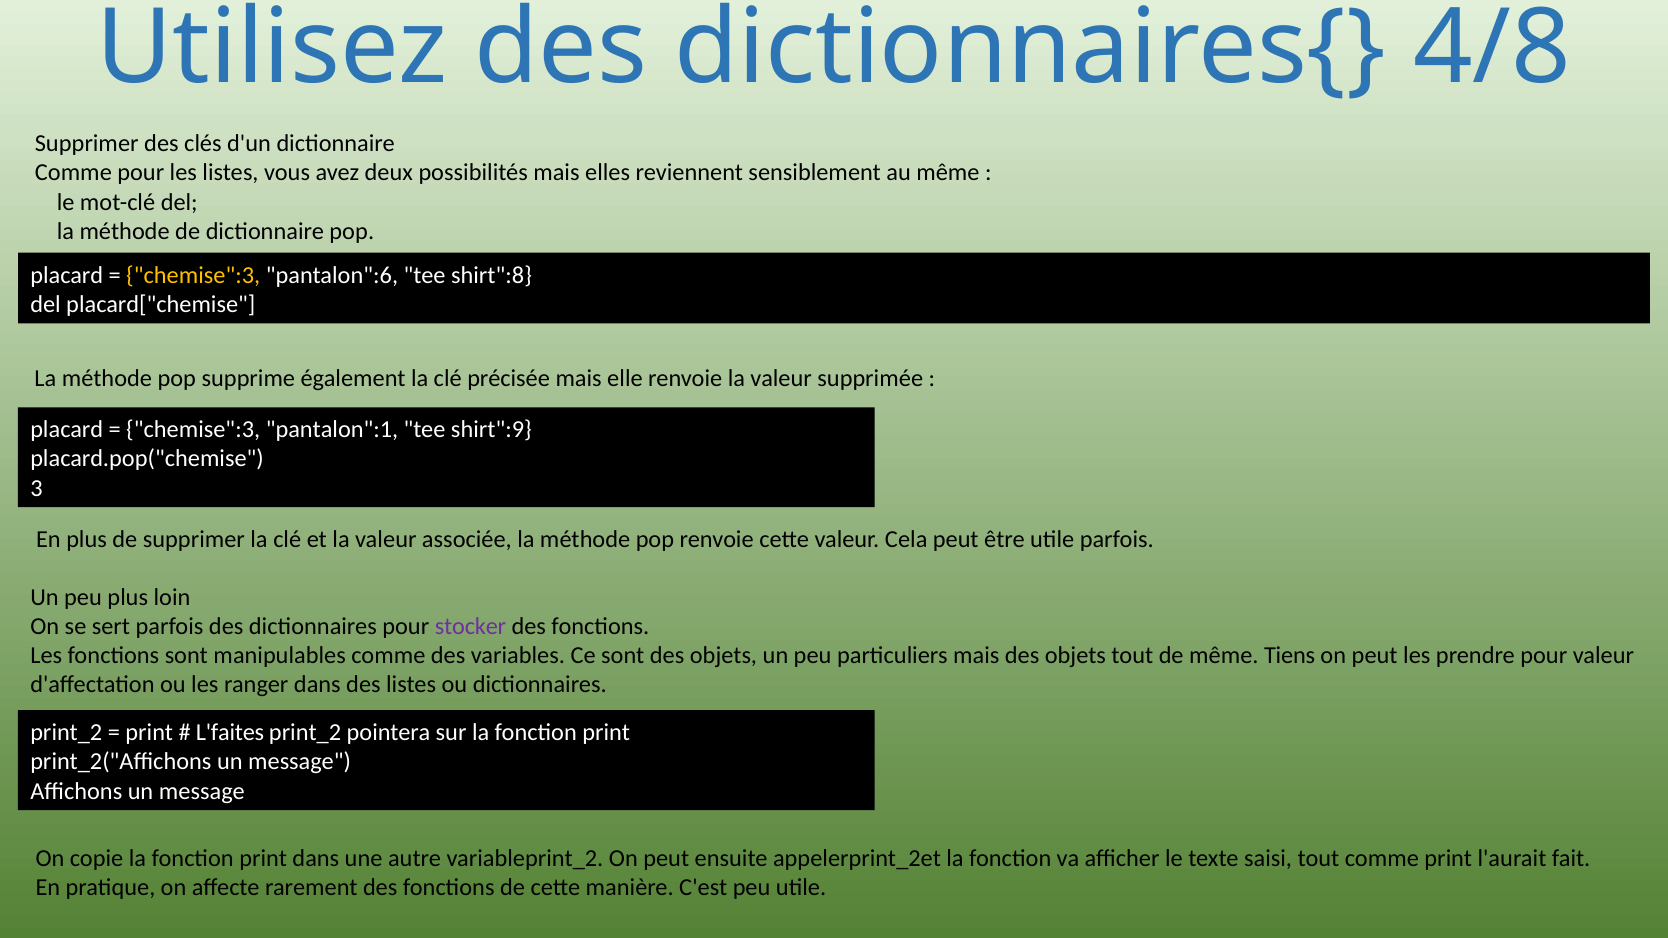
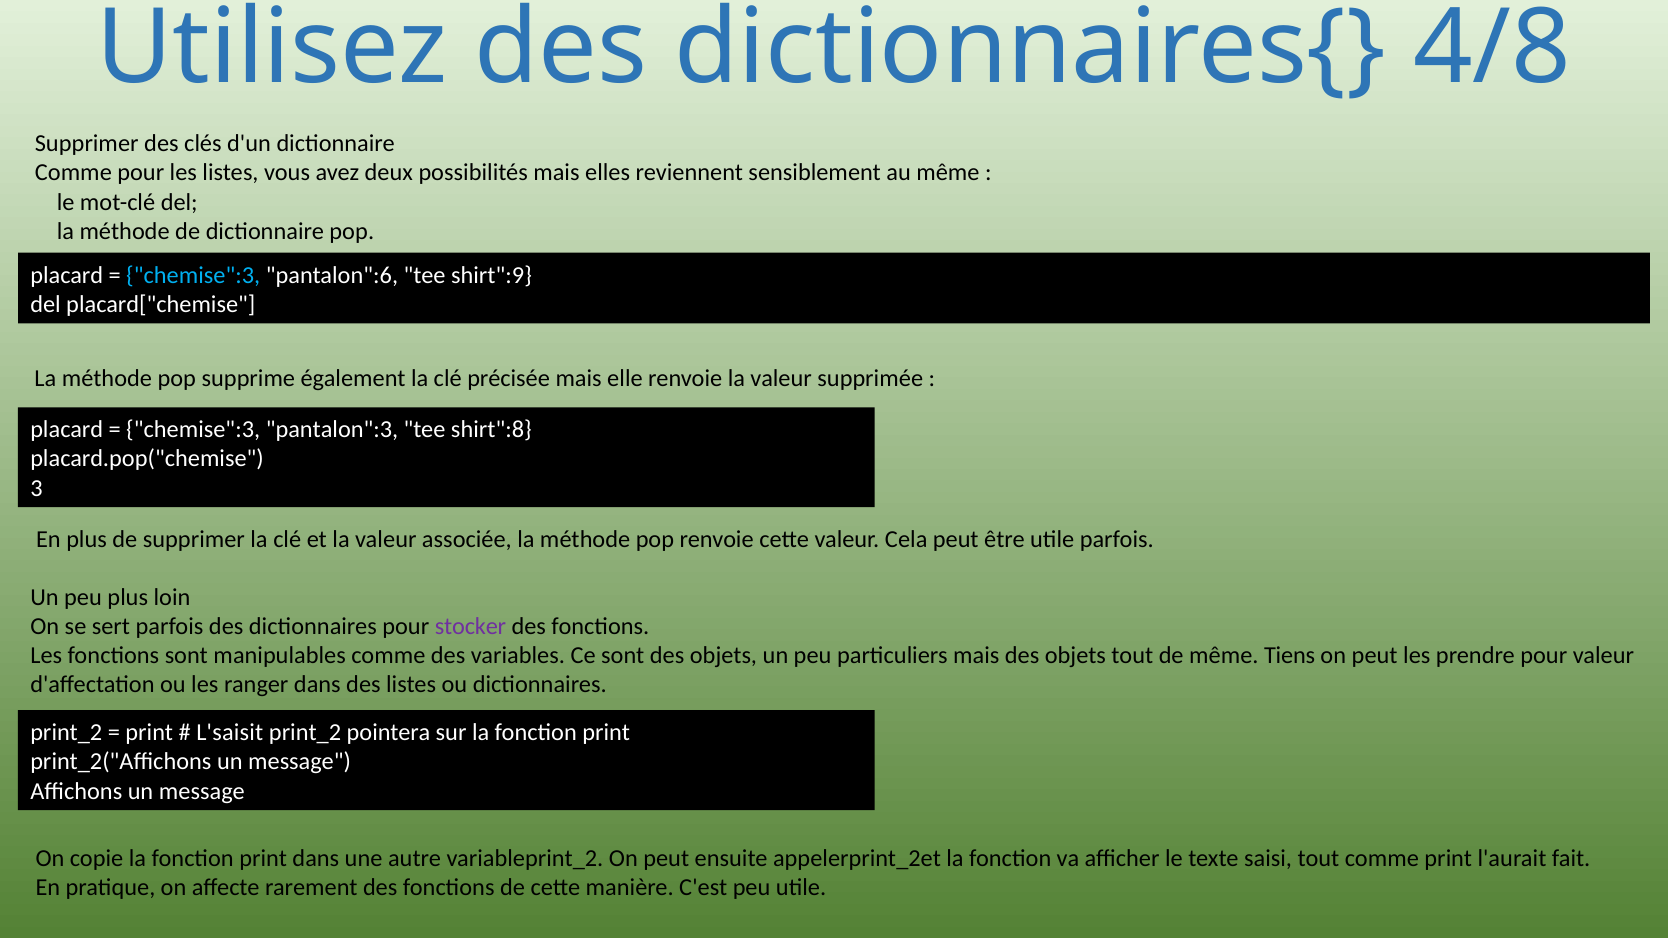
chemise":3 colour: yellow -> light blue (193, 275)
shirt":8: shirt":8 -> shirt":9 (491, 275)
pantalon":1: pantalon":1 -> pantalon":3 (332, 430)
shirt":9: shirt":9 -> shirt":8 (491, 430)
L'faites: L'faites -> L'saisit (230, 733)
